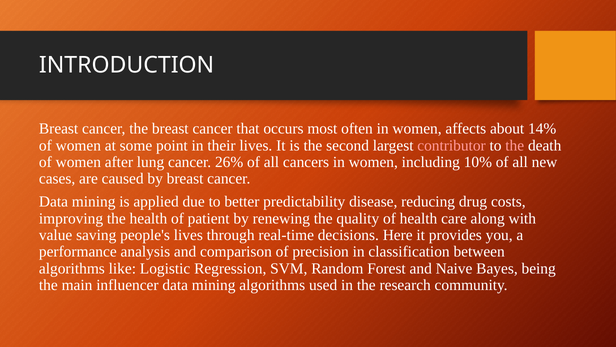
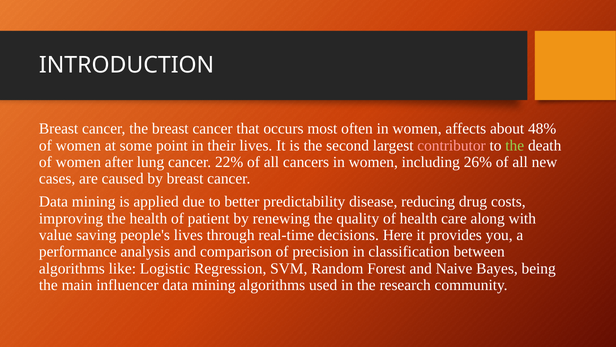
14%: 14% -> 48% (542, 129)
the colour: pink -> light green (515, 145)
26%: 26% -> 22% (229, 162)
10%: 10% -> 26% (478, 162)
